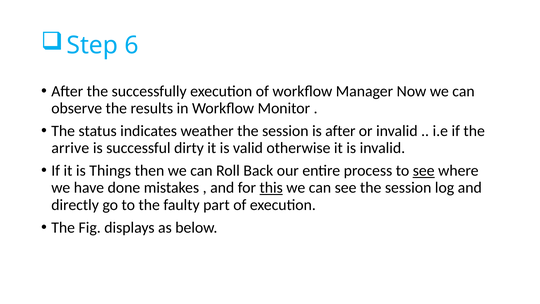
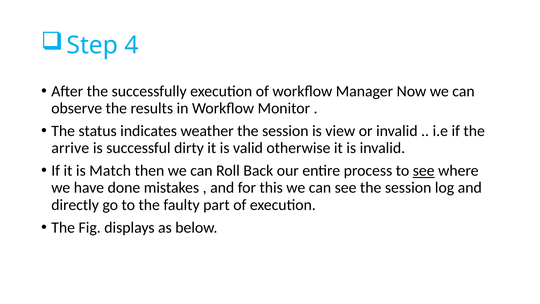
6: 6 -> 4 (132, 45)
is after: after -> view (340, 131)
Things: Things -> Match (110, 171)
this underline: present -> none (271, 188)
